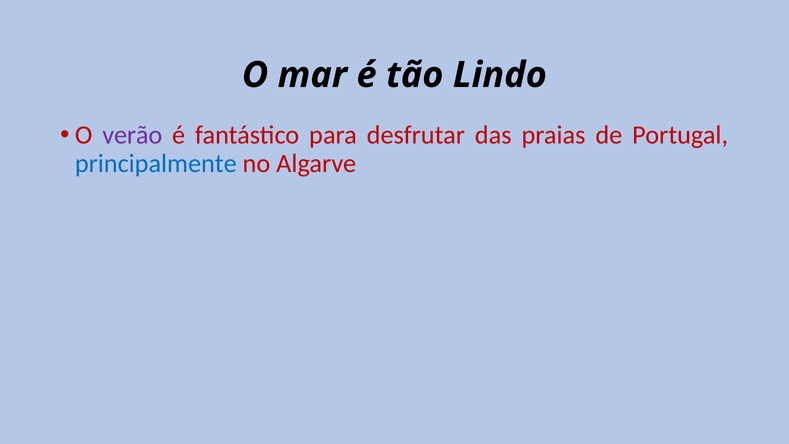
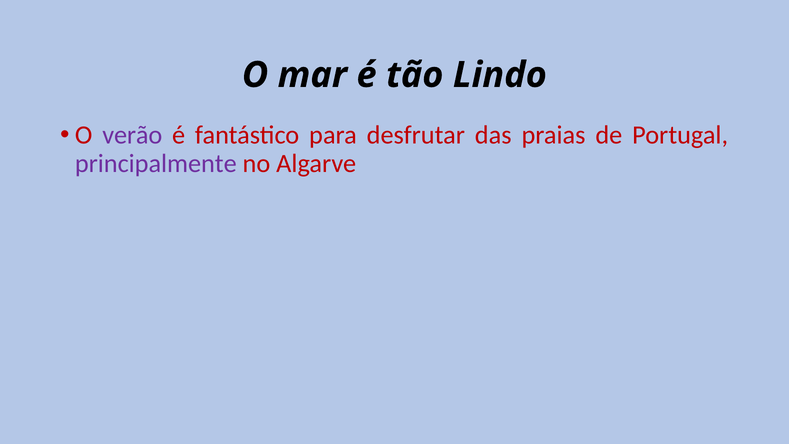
principalmente colour: blue -> purple (156, 164)
